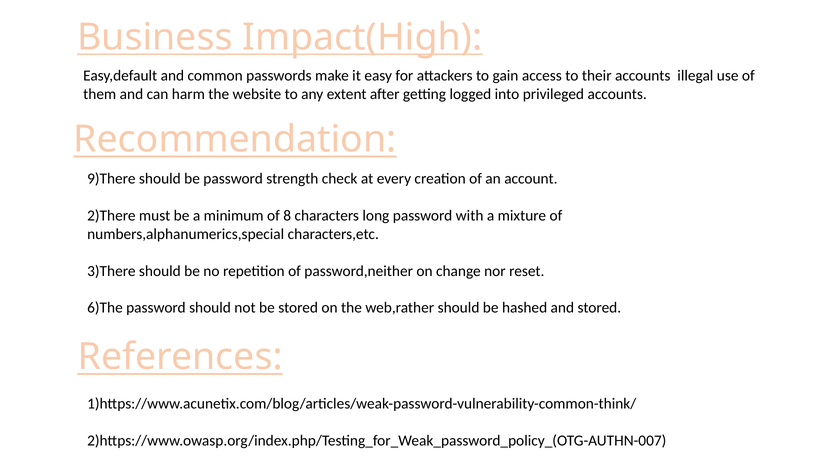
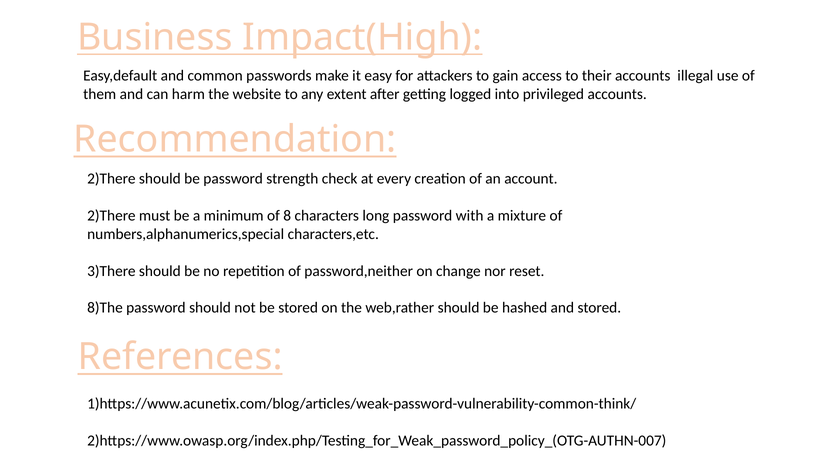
9)There: 9)There -> 2)There (111, 179)
6)The: 6)The -> 8)The (105, 308)
